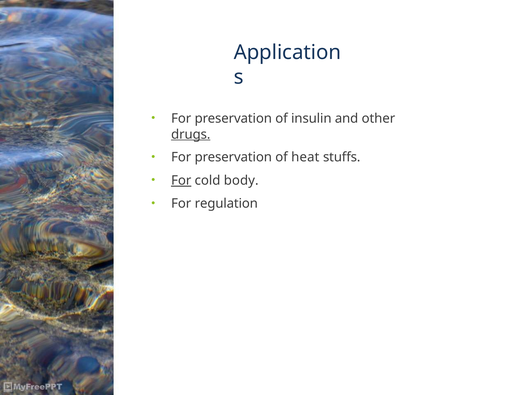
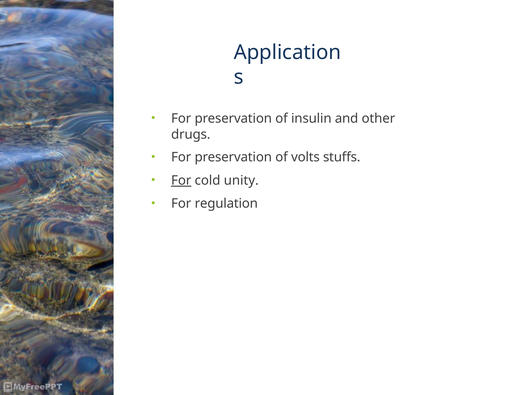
drugs underline: present -> none (191, 134)
heat: heat -> volts (305, 157)
body: body -> unity (241, 181)
